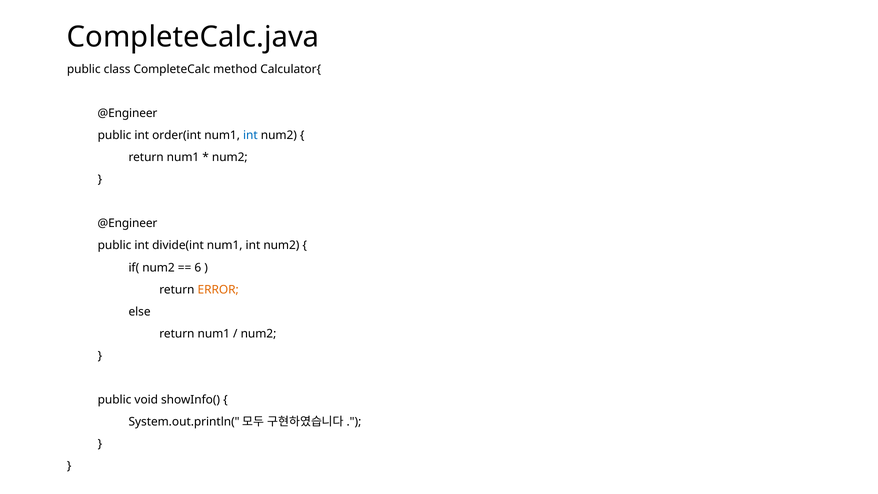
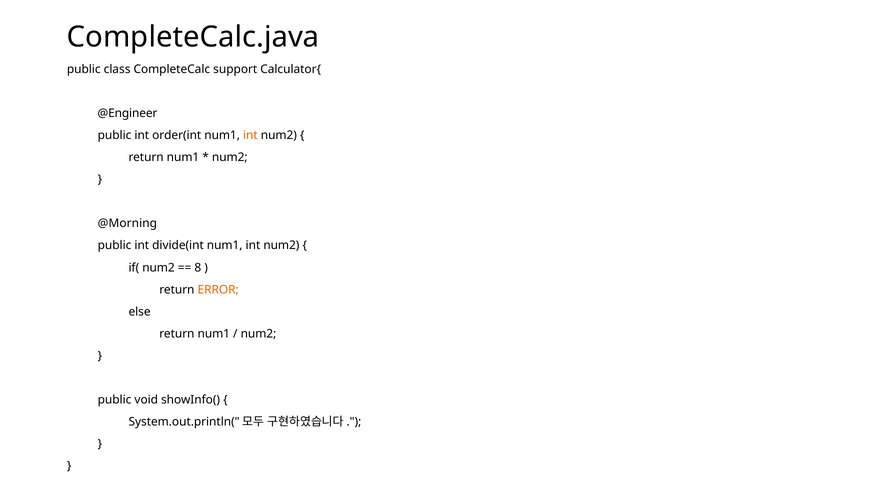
method: method -> support (235, 69)
int colour: blue -> orange (250, 135)
@Engineer: @Engineer -> @Morning (127, 223)
6: 6 -> 8 (198, 268)
